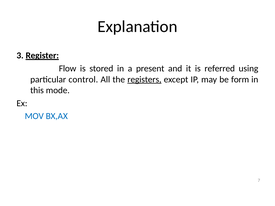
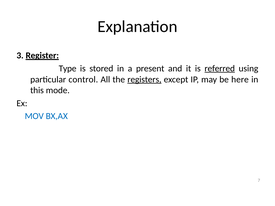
Flow: Flow -> Type (68, 68)
referred underline: none -> present (220, 68)
form: form -> here (240, 79)
